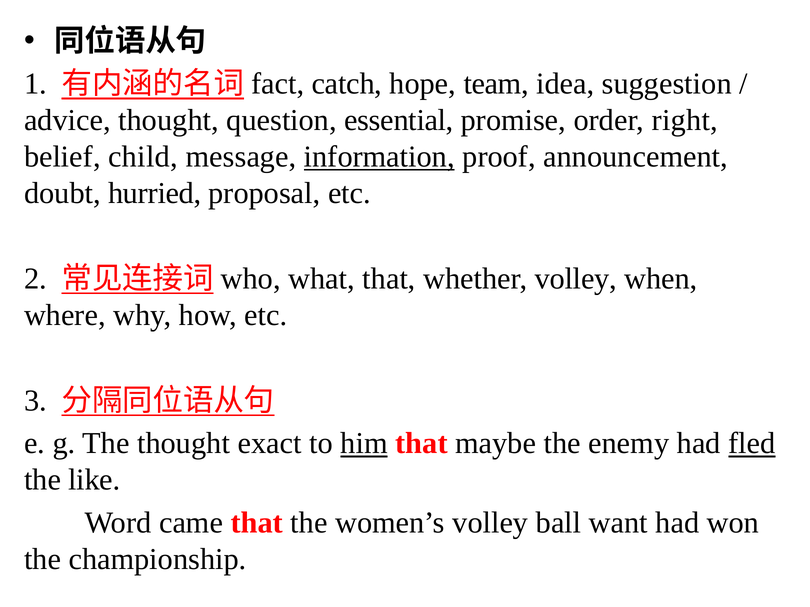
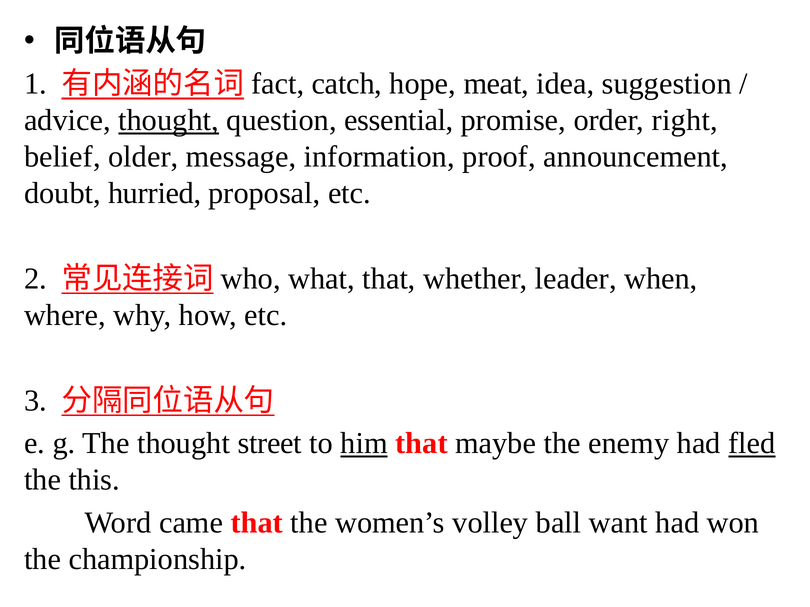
team: team -> meat (496, 84)
thought underline: none -> present (169, 120)
child: child -> older (143, 157)
information underline: present -> none (379, 157)
whether volley: volley -> leader (576, 279)
exact: exact -> street (270, 444)
like: like -> this (94, 480)
